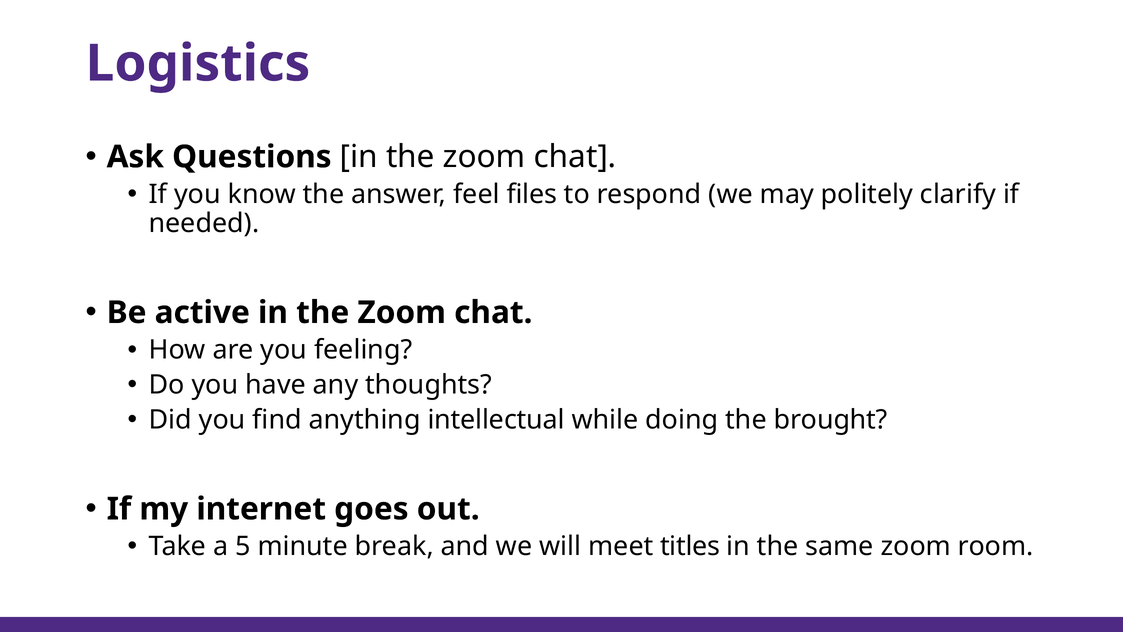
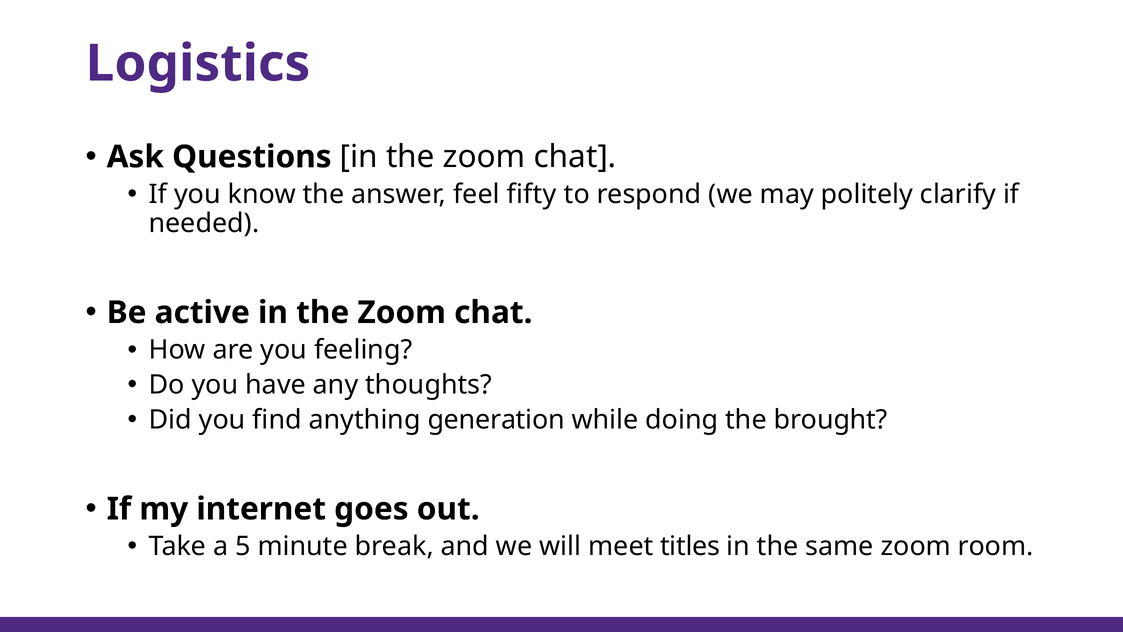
files: files -> fifty (532, 194)
intellectual: intellectual -> generation (496, 420)
